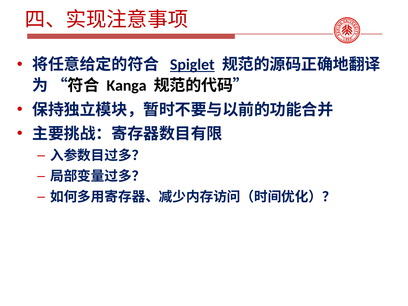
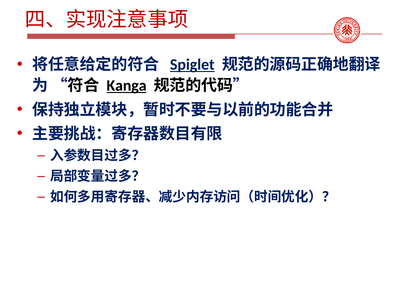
Kanga underline: none -> present (127, 86)
